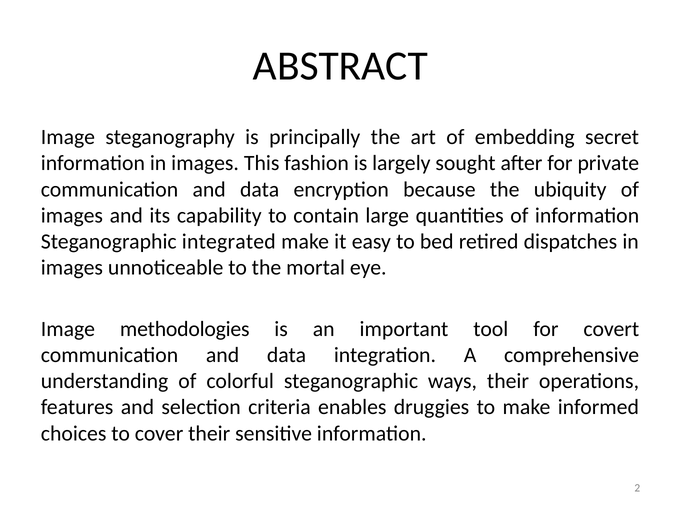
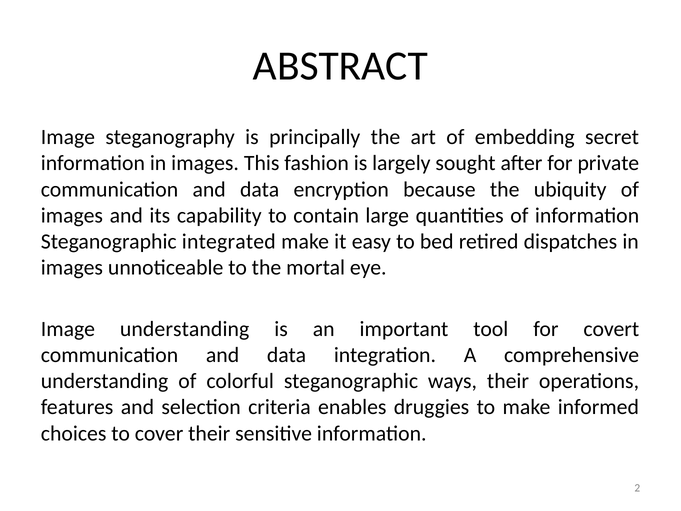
Image methodologies: methodologies -> understanding (185, 329)
